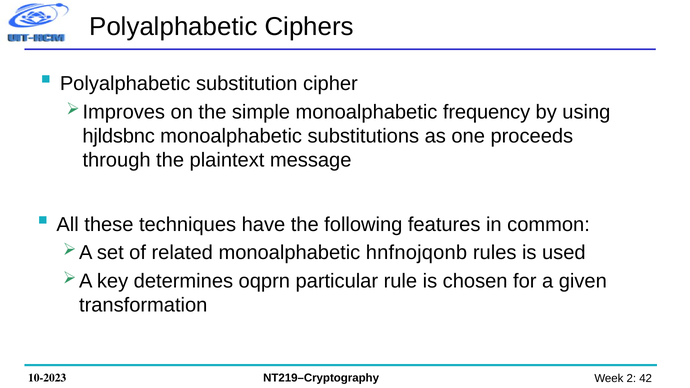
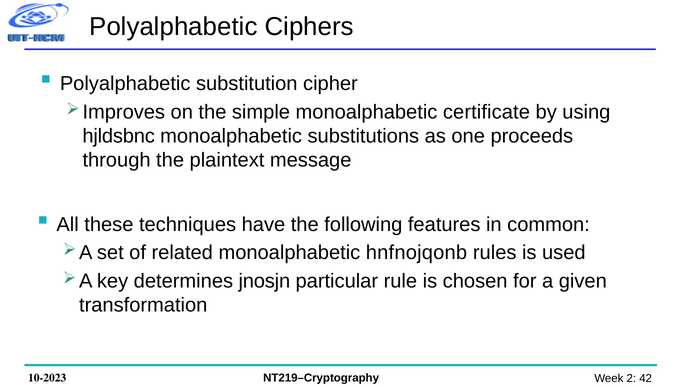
frequency: frequency -> certificate (486, 112)
oqprn: oqprn -> jnosjn (264, 281)
